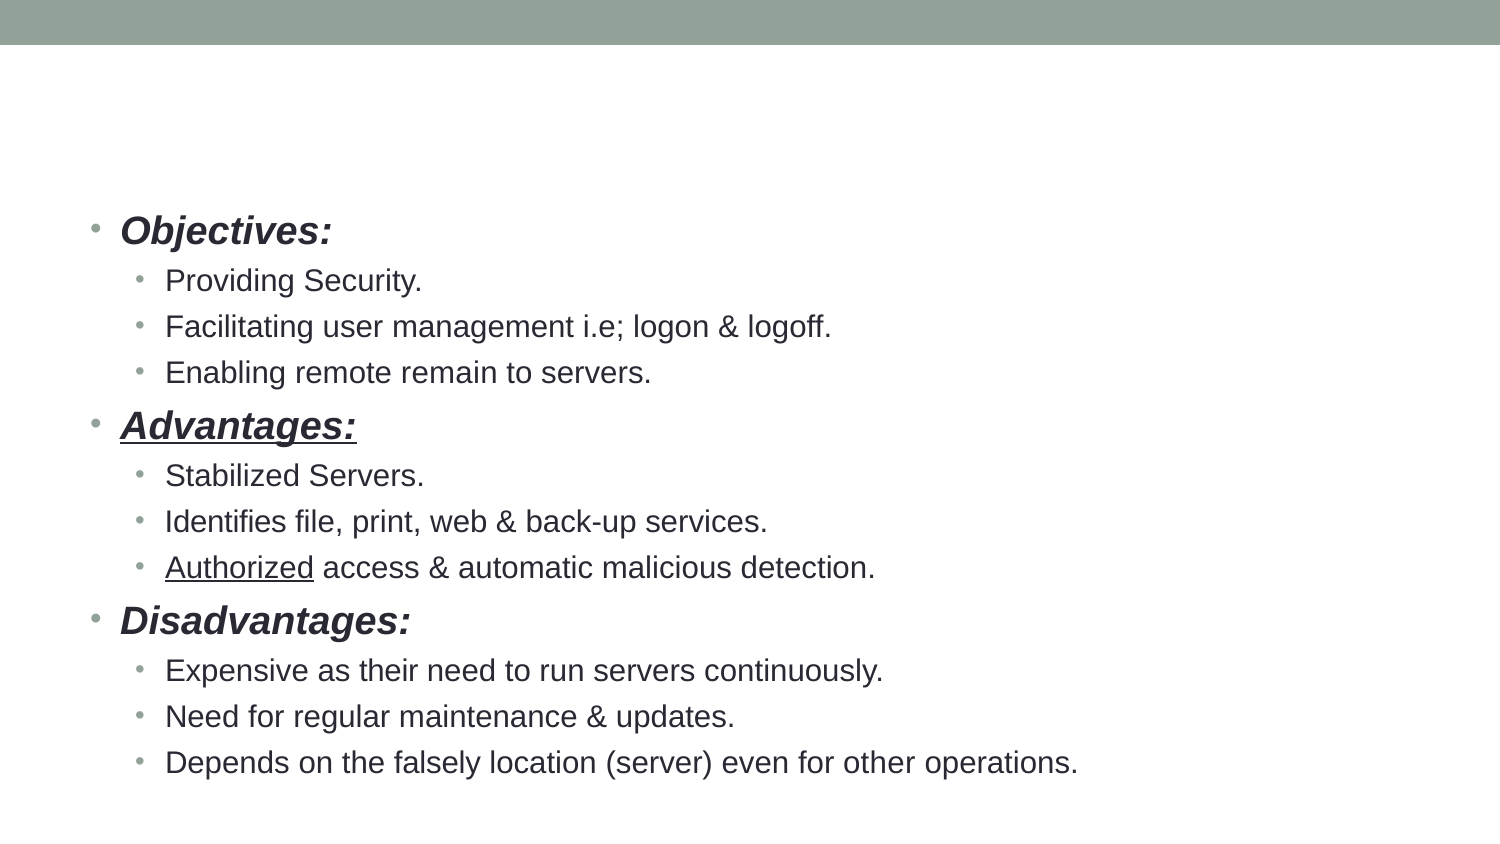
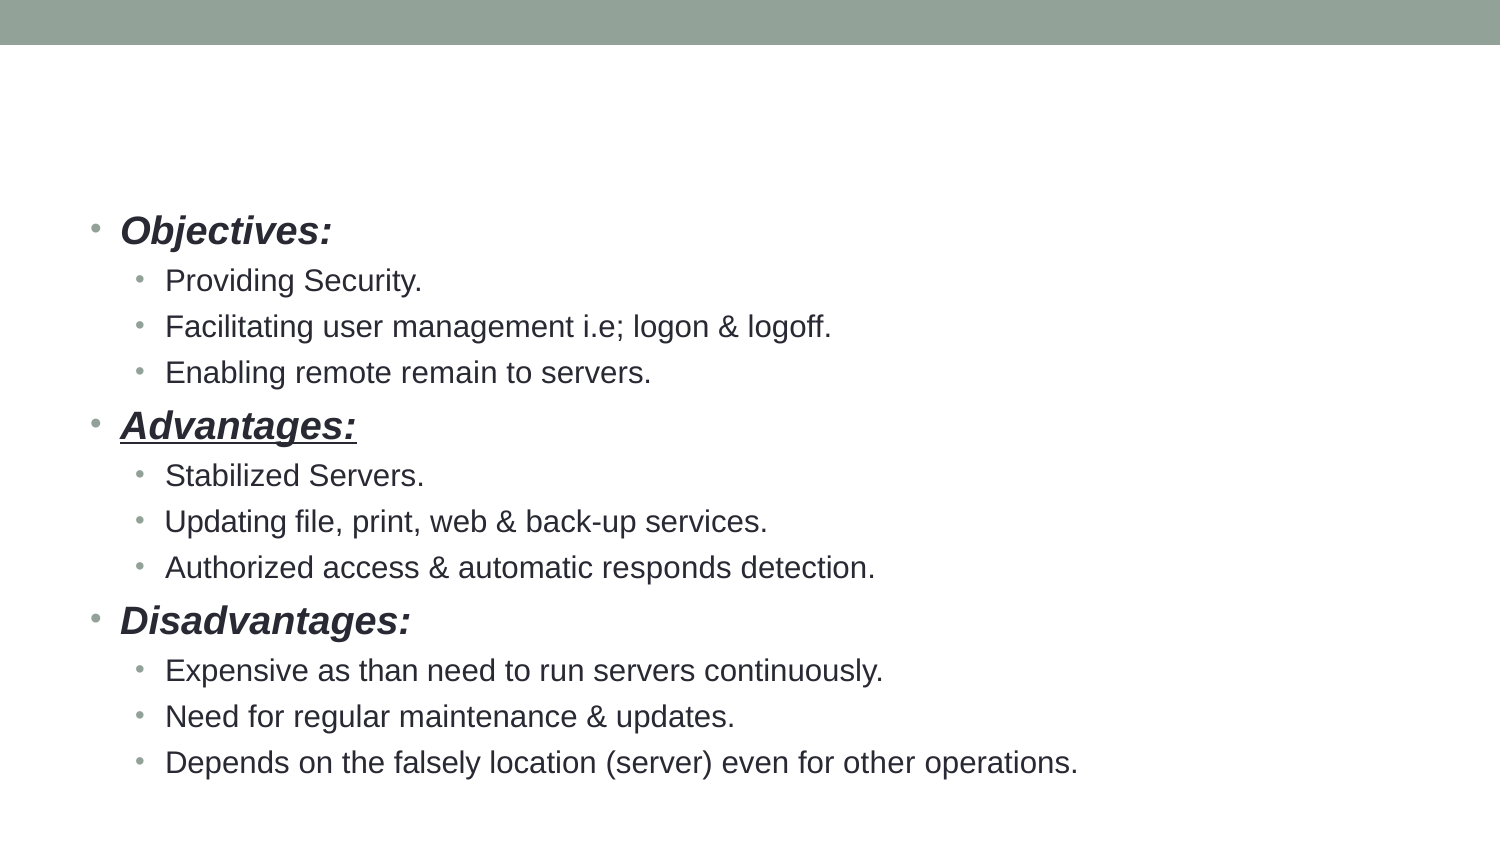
Identifies: Identifies -> Updating (226, 522)
Authorized underline: present -> none (240, 568)
malicious: malicious -> responds (667, 568)
their: their -> than (389, 671)
